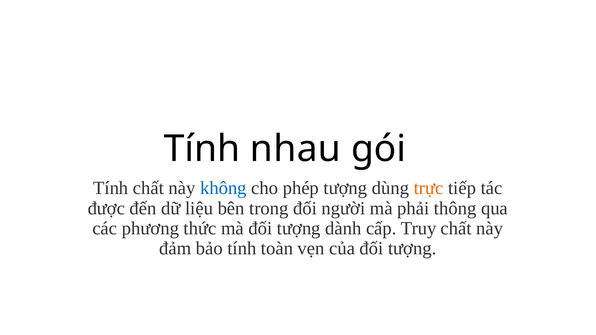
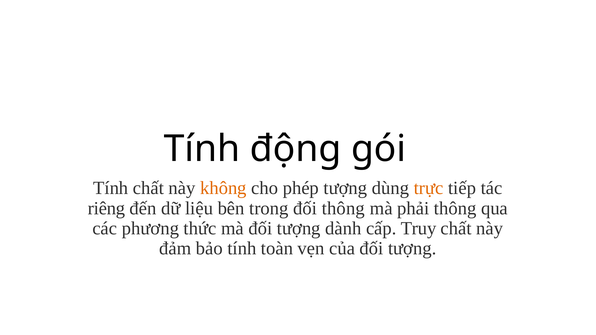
nhau: nhau -> động (296, 149)
không colour: blue -> orange (223, 188)
được: được -> riêng (106, 208)
đối người: người -> thông (343, 208)
